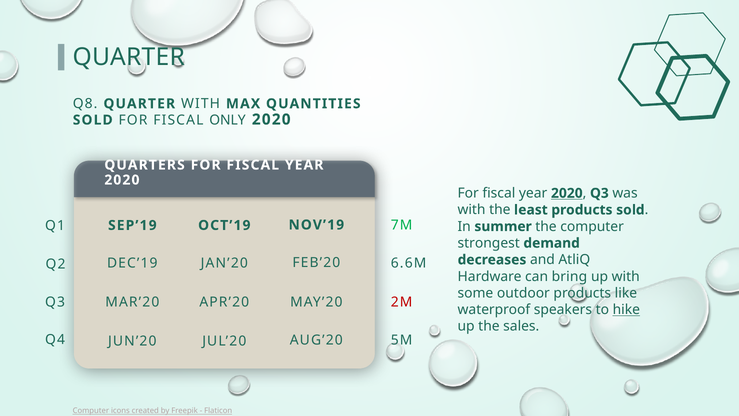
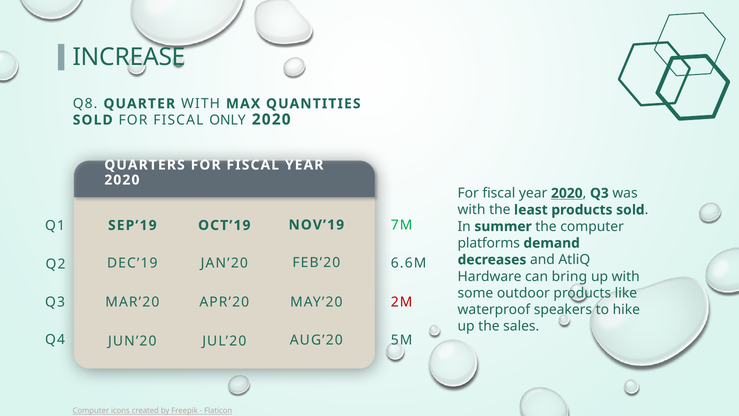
QUARTER: QUARTER -> INCREASE (129, 57)
strongest: strongest -> platforms (489, 243)
hike underline: present -> none (626, 309)
